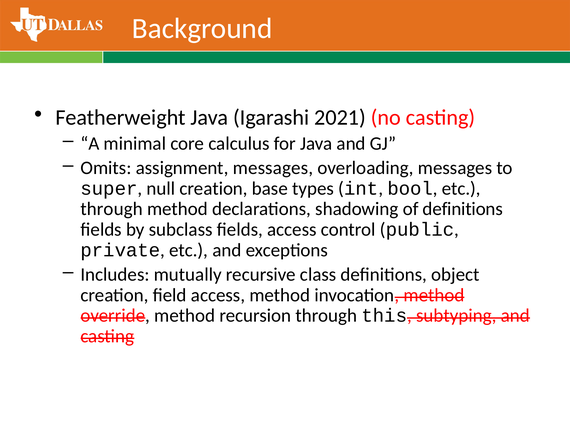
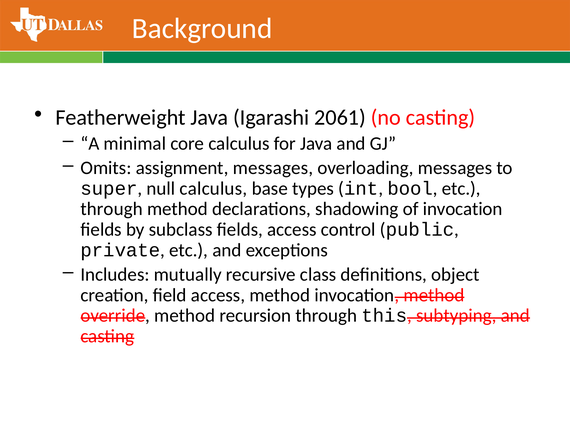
2021: 2021 -> 2061 (340, 117)
null creation: creation -> calculus (213, 188)
of definitions: definitions -> invocation (463, 209)
